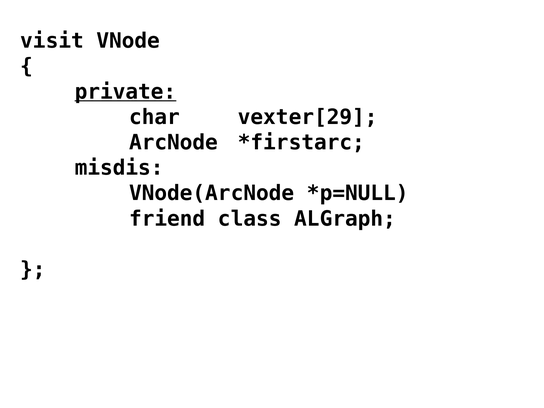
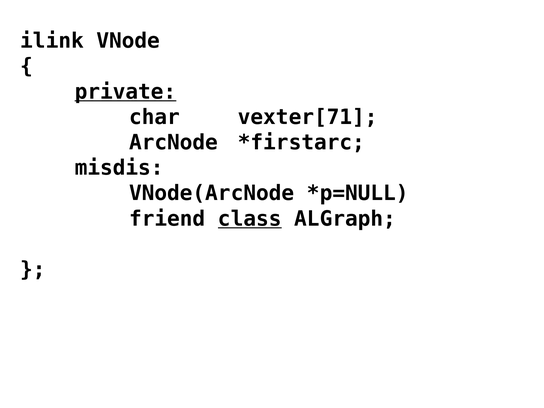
visit: visit -> ilink (52, 41)
vexter[29: vexter[29 -> vexter[71 (308, 117)
class underline: none -> present (250, 219)
